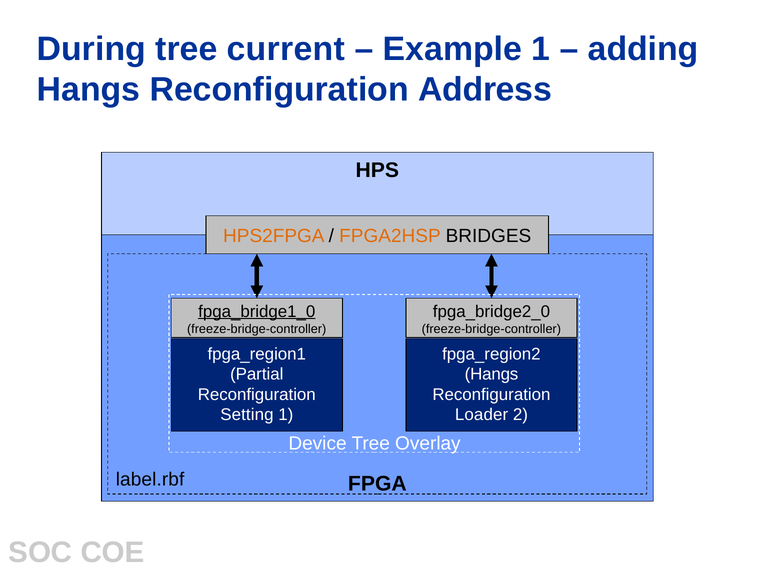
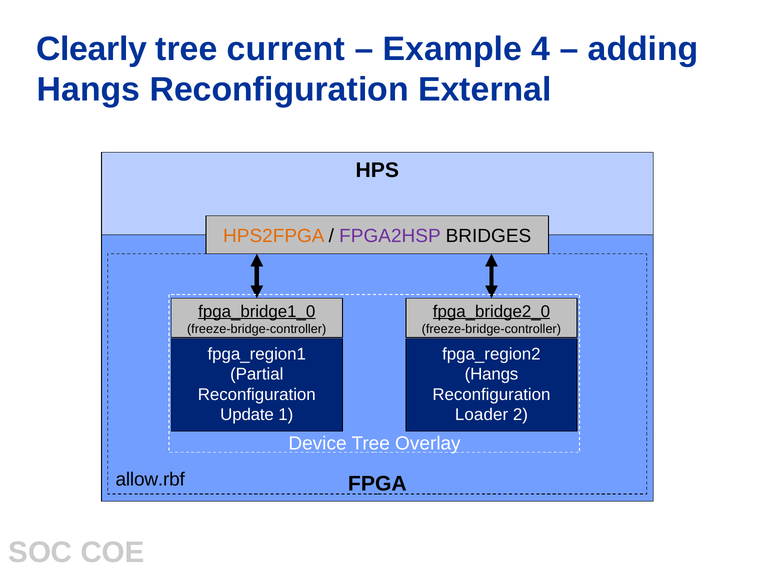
During: During -> Clearly (92, 49)
Example 1: 1 -> 4 (541, 49)
Address: Address -> External (485, 90)
FPGA2HSP colour: orange -> purple (390, 236)
fpga_bridge2_0 underline: none -> present (491, 311)
Setting: Setting -> Update (247, 415)
label.rbf: label.rbf -> allow.rbf (150, 479)
